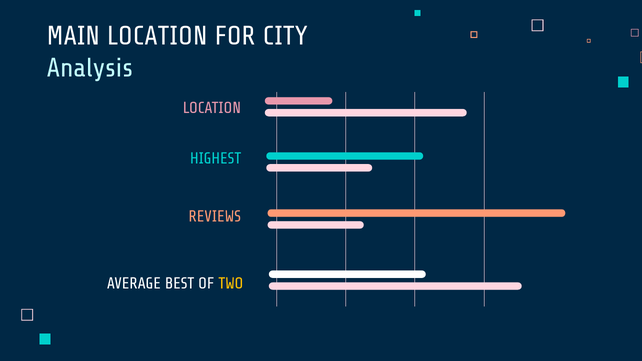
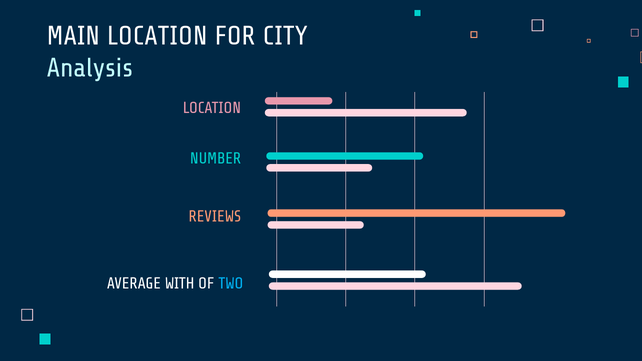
HIGHEST: HIGHEST -> NUMBER (216, 159)
BEST: BEST -> WITH (180, 283)
TWO colour: yellow -> light blue (231, 283)
